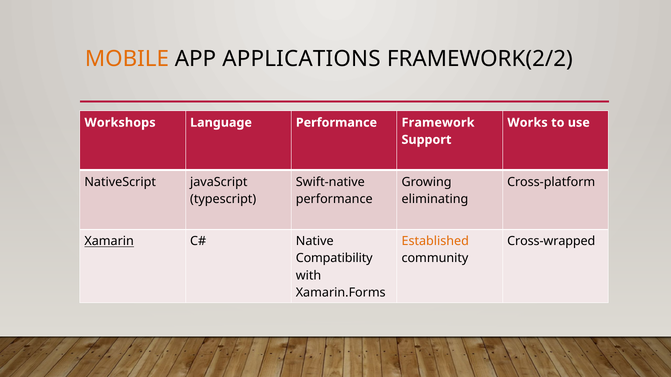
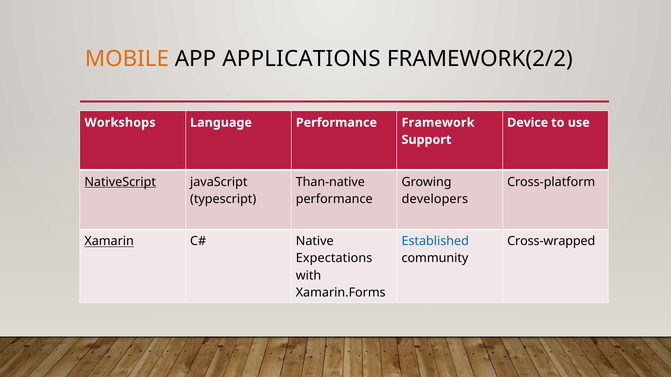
Works: Works -> Device (528, 123)
NativeScript underline: none -> present (120, 182)
Swift-native: Swift-native -> Than-native (330, 182)
eliminating: eliminating -> developers (435, 199)
Established colour: orange -> blue (435, 242)
Compatibility: Compatibility -> Expectations (334, 259)
